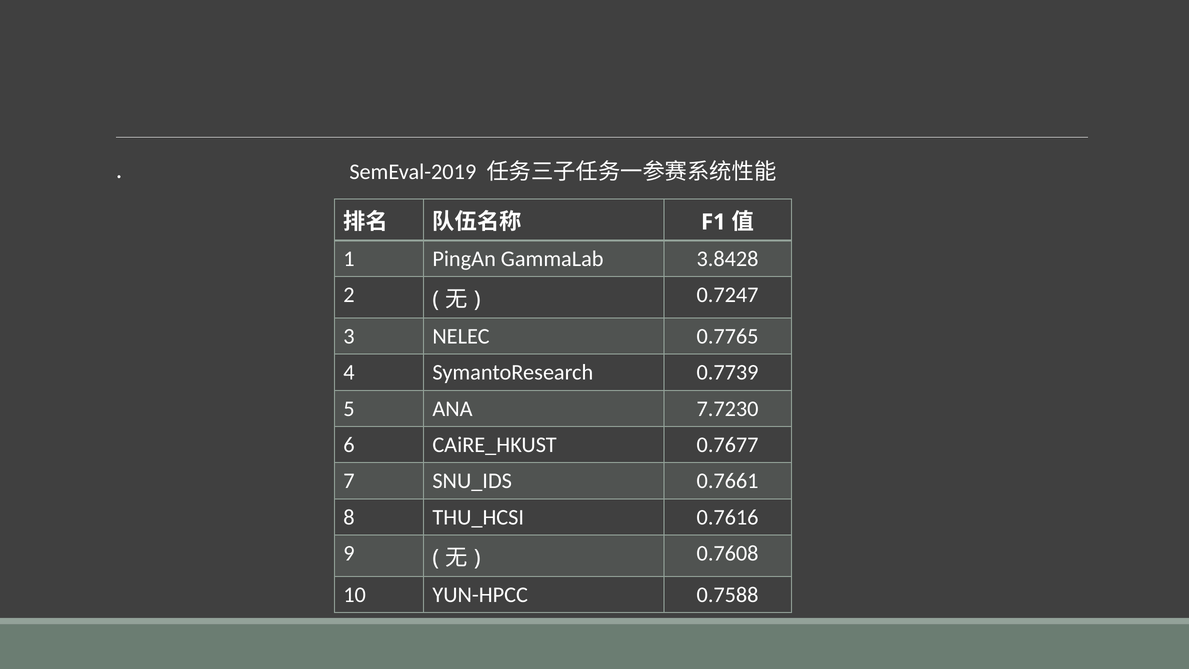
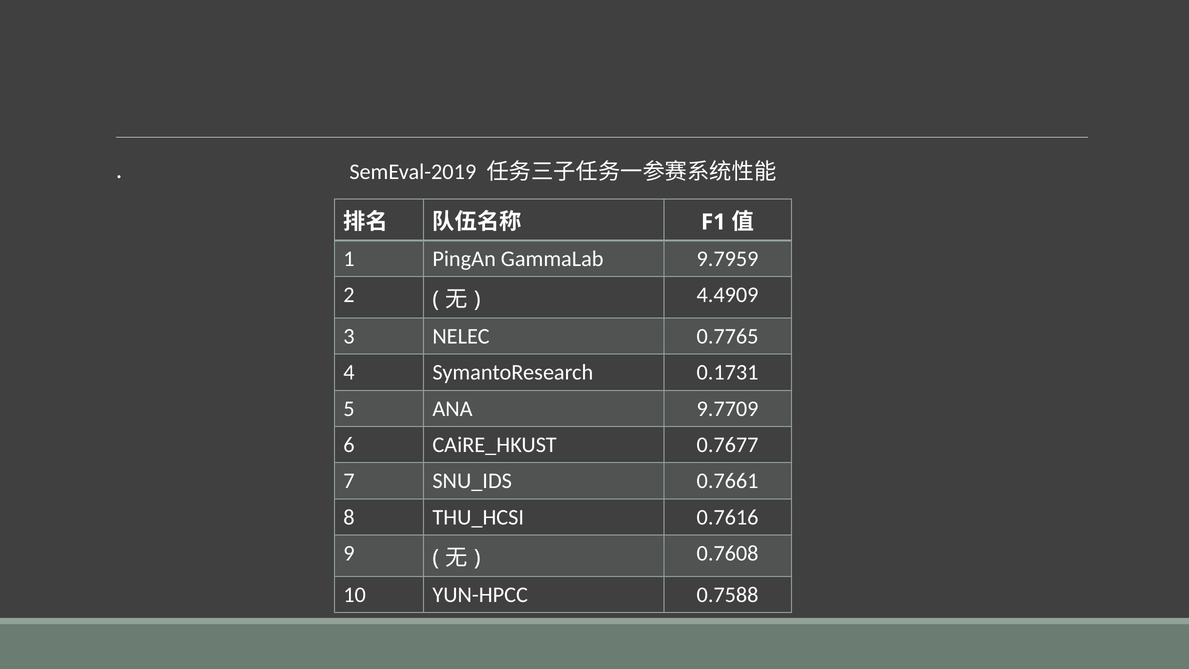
3.8428: 3.8428 -> 9.7959 (728, 259)
0.7247: 0.7247 -> 4.4909 (728, 295)
0.7739: 0.7739 -> 0.1731 (728, 372)
7.7230: 7.7230 -> 9.7709 (728, 409)
